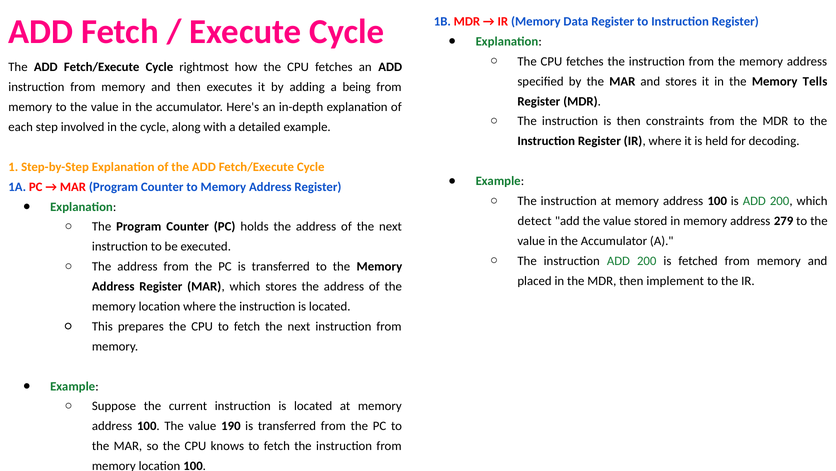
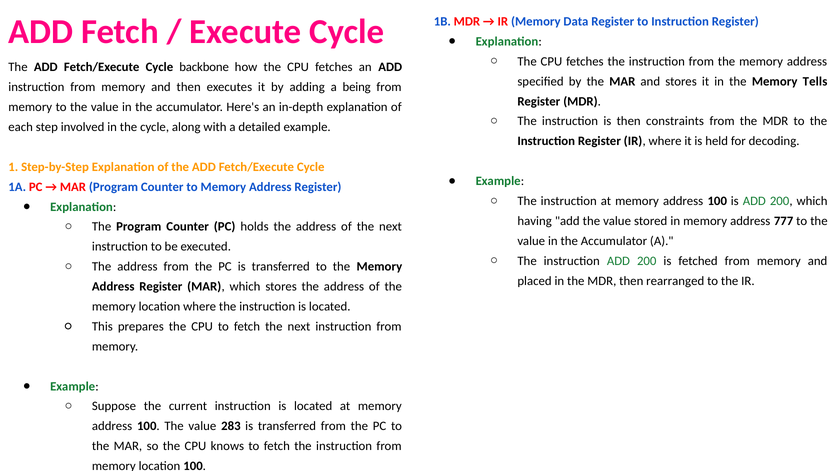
rightmost: rightmost -> backbone (204, 67)
detect: detect -> having (535, 221)
279: 279 -> 777 (784, 221)
implement: implement -> rearranged (675, 280)
190: 190 -> 283 (231, 426)
